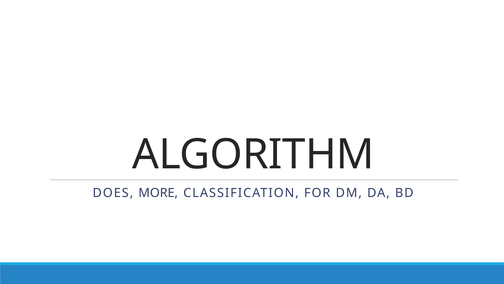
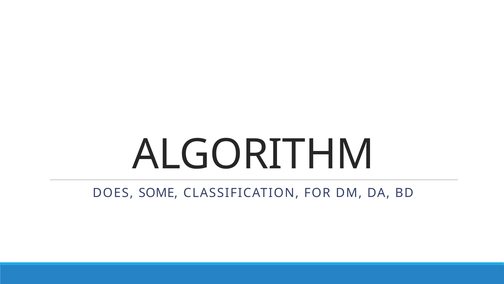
MORE: MORE -> SOME (158, 193)
